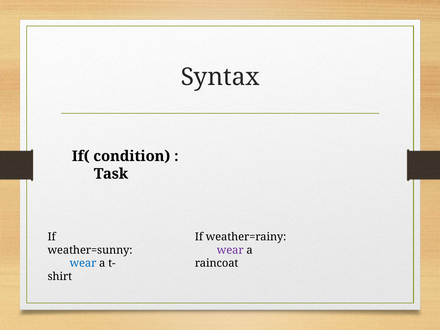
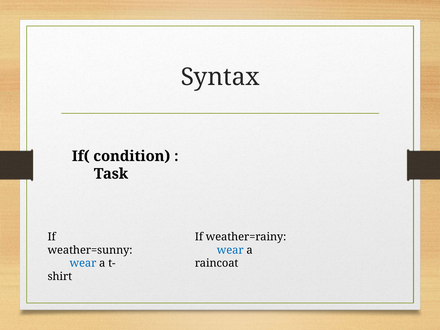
wear colour: purple -> blue (230, 250)
